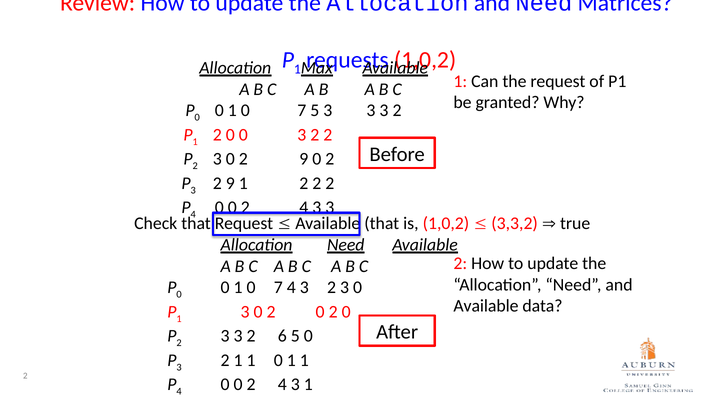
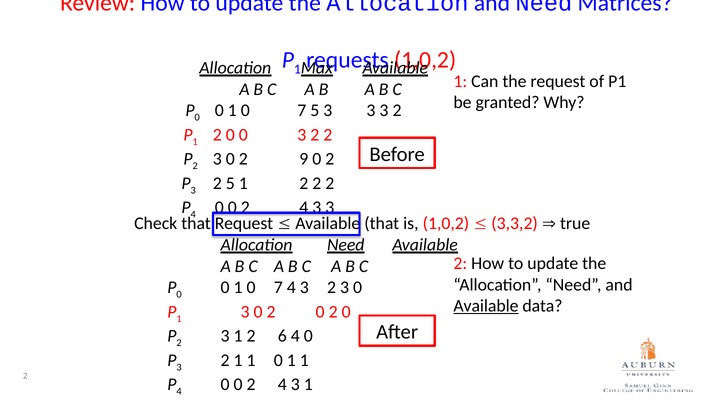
3 2 9: 9 -> 5 (230, 183)
Available underline: none -> present (486, 306)
2 3 3: 3 -> 1 (238, 335)
6 5: 5 -> 4 (295, 335)
